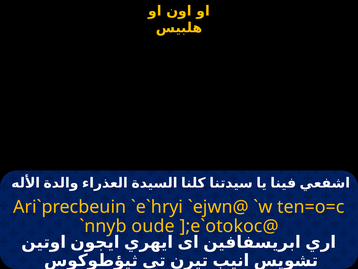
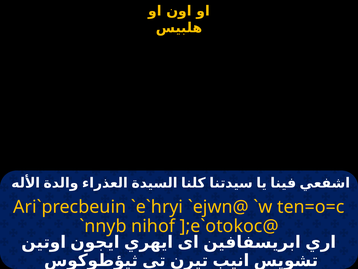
oude: oude -> nihof (153, 226)
